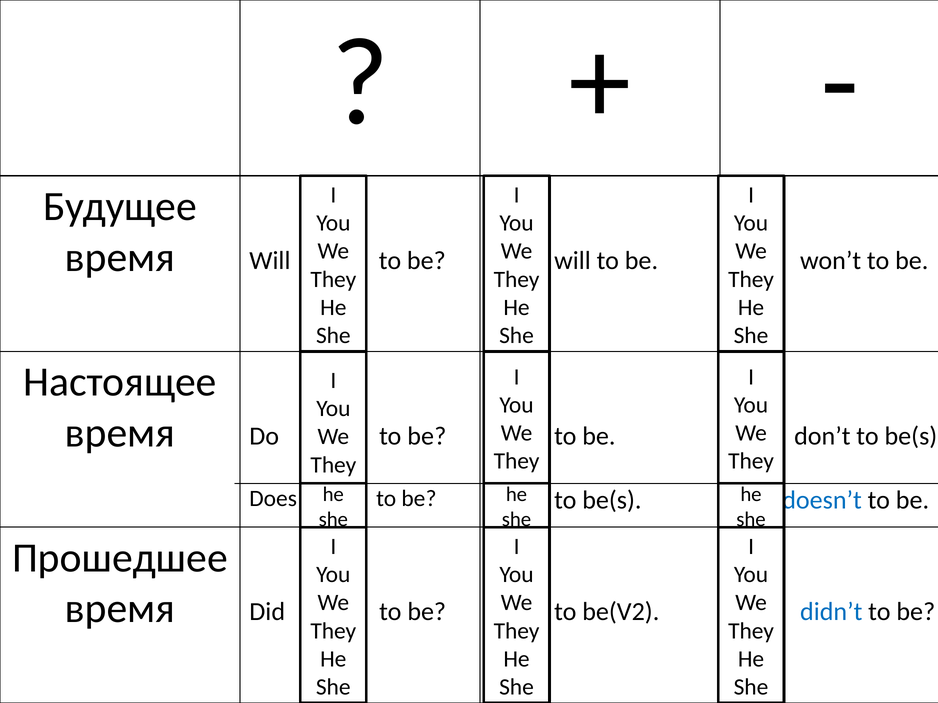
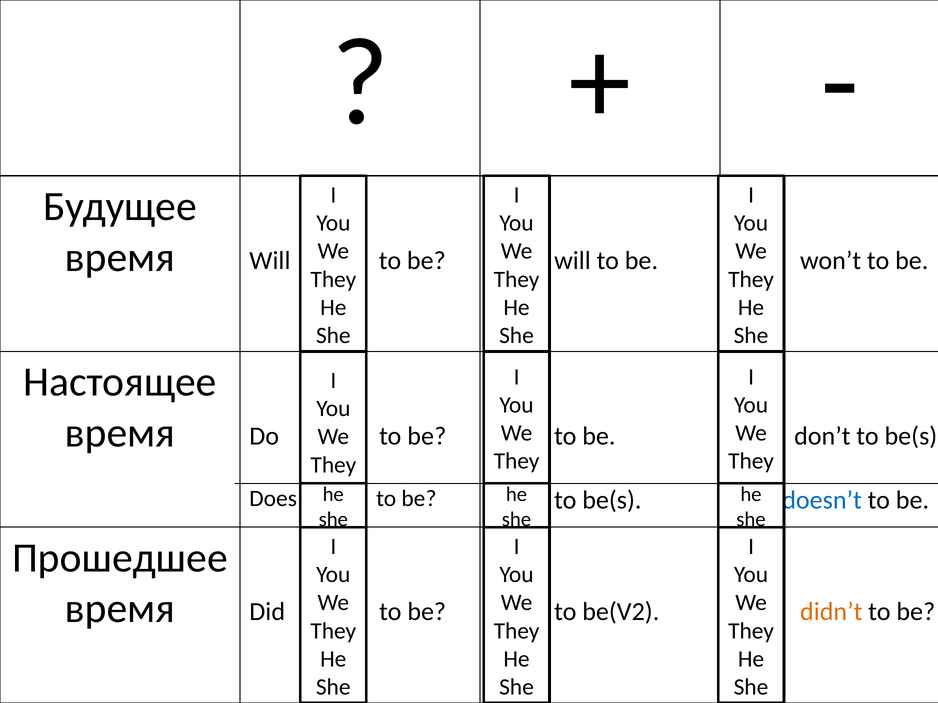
didn’t colour: blue -> orange (831, 612)
